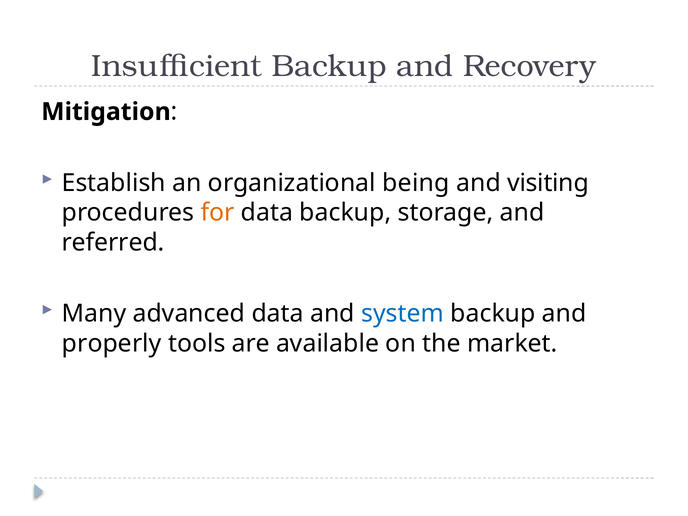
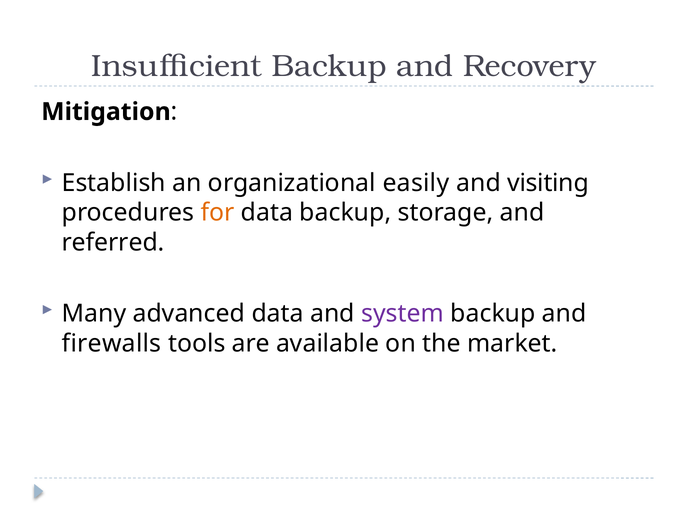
being: being -> easily (416, 183)
system colour: blue -> purple (403, 314)
properly: properly -> firewalls (112, 343)
